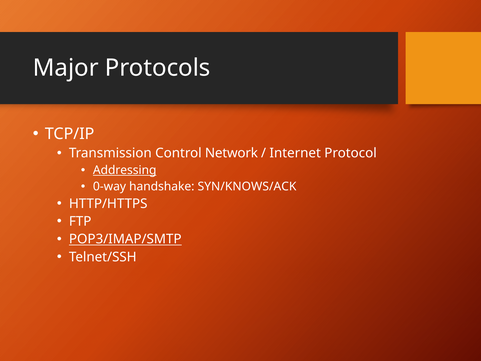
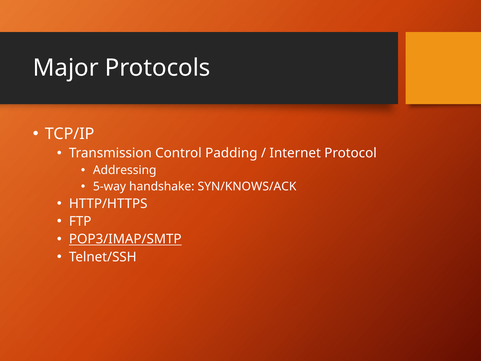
Network: Network -> Padding (231, 153)
Addressing underline: present -> none (125, 170)
0-way: 0-way -> 5-way (110, 186)
